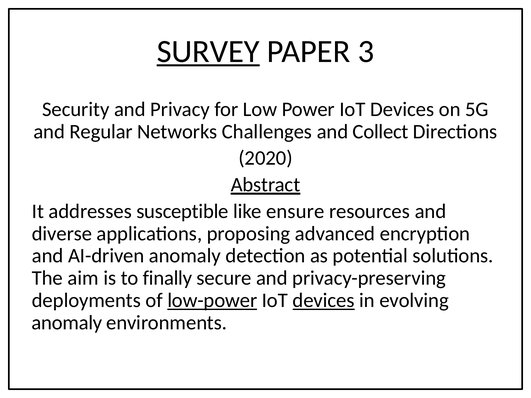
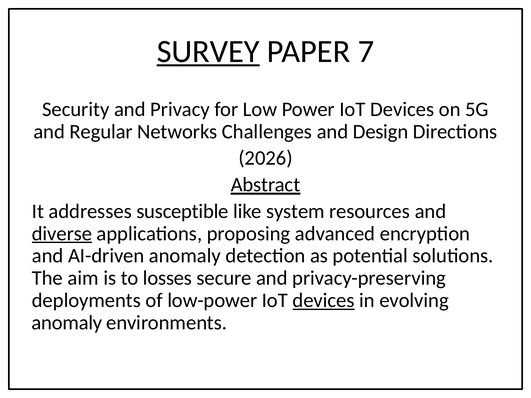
3: 3 -> 7 (366, 51)
Collect: Collect -> Design (381, 132)
2020: 2020 -> 2026 (266, 158)
ensure: ensure -> system (295, 211)
diverse underline: none -> present (62, 234)
finally: finally -> losses (167, 278)
low-power underline: present -> none (212, 301)
